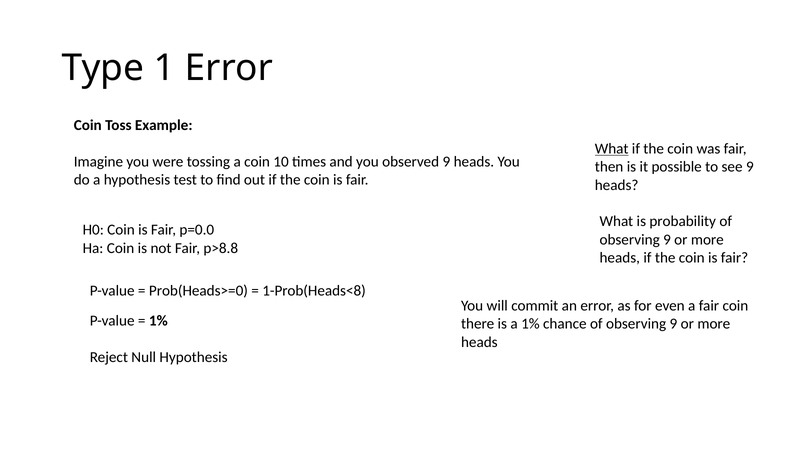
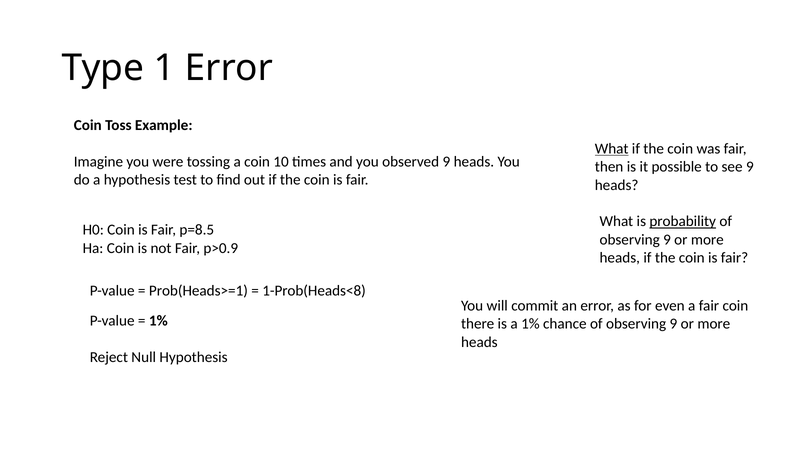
probability underline: none -> present (683, 221)
p=0.0: p=0.0 -> p=8.5 (197, 230)
p>8.8: p>8.8 -> p>0.9 (221, 248)
Prob(Heads>=0: Prob(Heads>=0 -> Prob(Heads>=1 (198, 291)
